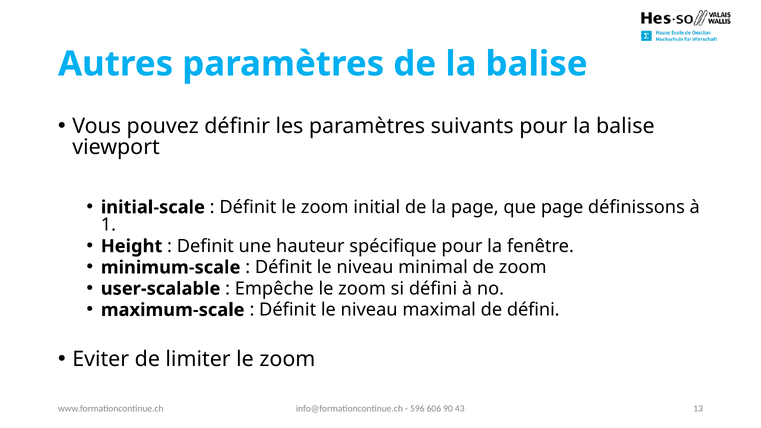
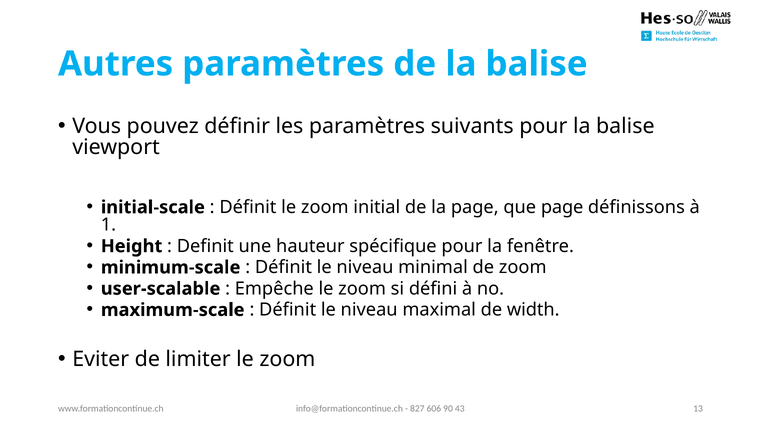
de défini: défini -> width (533, 310)
596: 596 -> 827 (417, 409)
